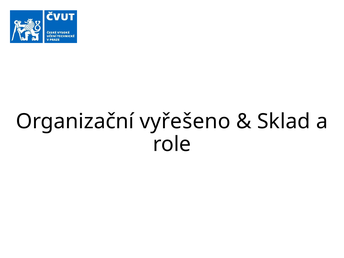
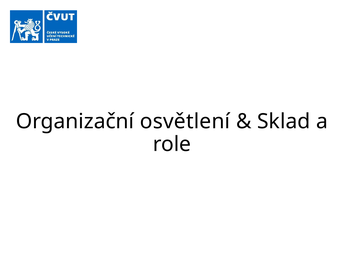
vyřešeno: vyřešeno -> osvětlení (185, 121)
